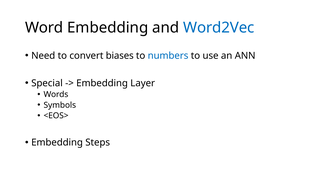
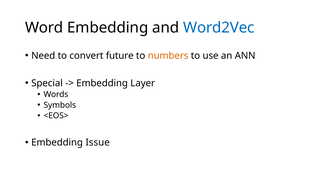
biases: biases -> future (120, 56)
numbers colour: blue -> orange (168, 56)
Steps: Steps -> Issue (98, 143)
